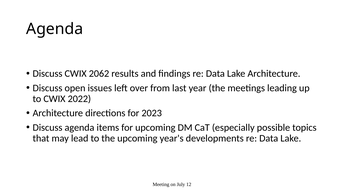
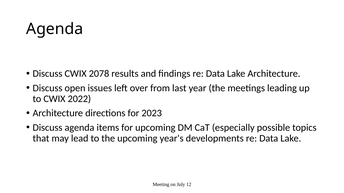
2062: 2062 -> 2078 (99, 74)
